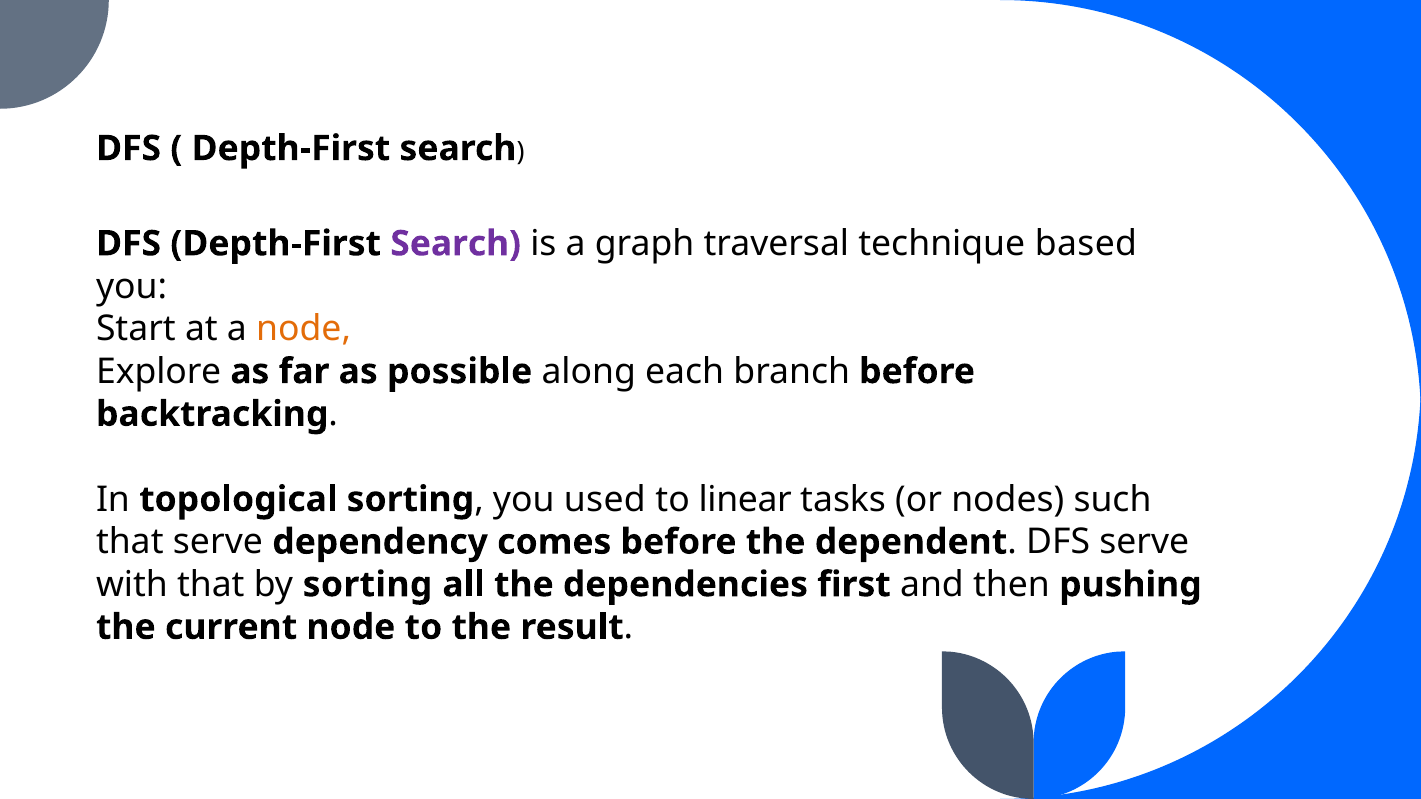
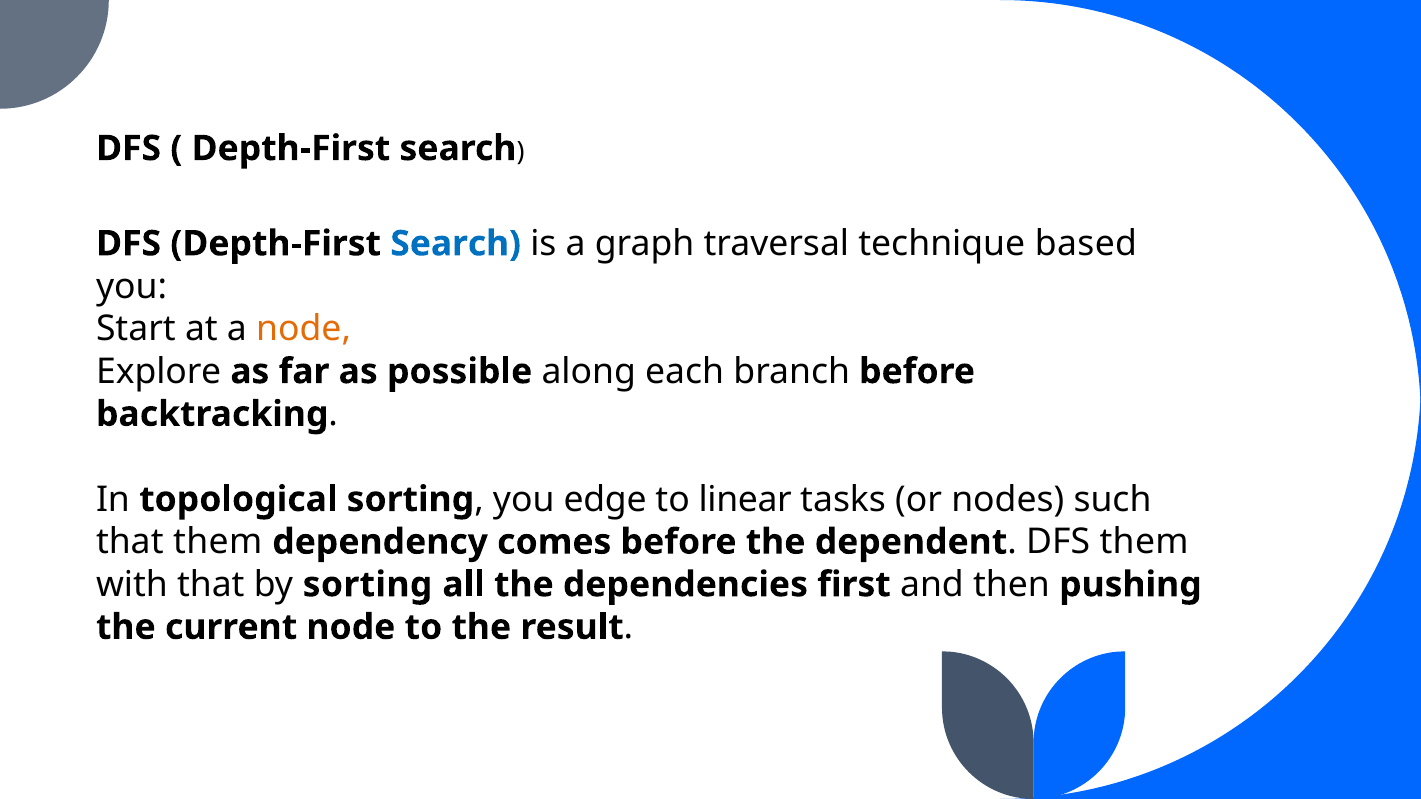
Search colour: purple -> blue (456, 244)
used: used -> edge (605, 500)
that serve: serve -> them (218, 542)
DFS serve: serve -> them (1144, 542)
